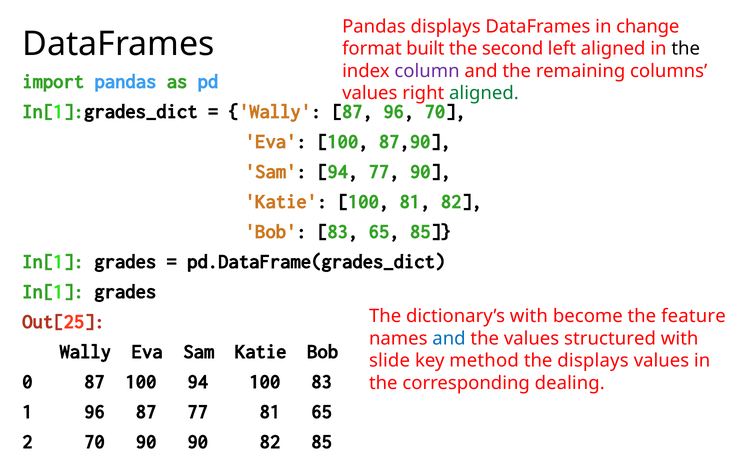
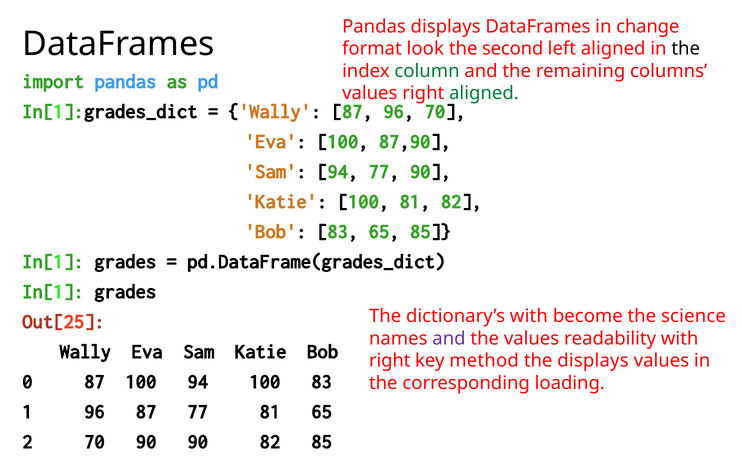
built: built -> look (425, 49)
column colour: purple -> green (427, 71)
feature: feature -> science (693, 316)
and colour: blue -> purple (449, 338)
structured: structured -> readability (610, 338)
slide: slide -> right (390, 361)
dealing: dealing -> loading (570, 383)
